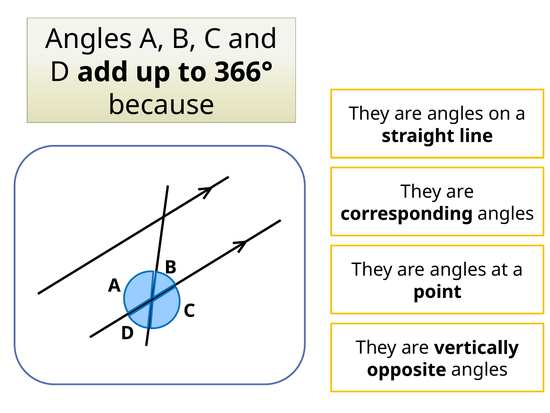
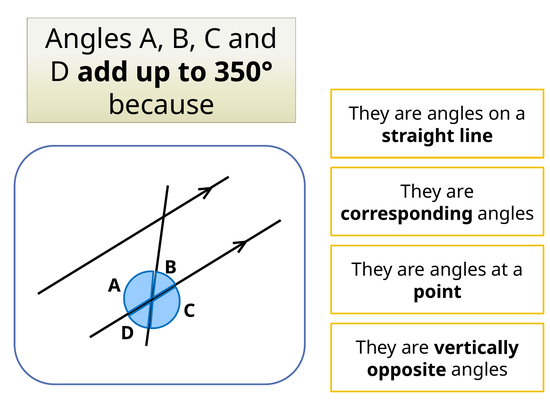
366°: 366° -> 350° (243, 72)
